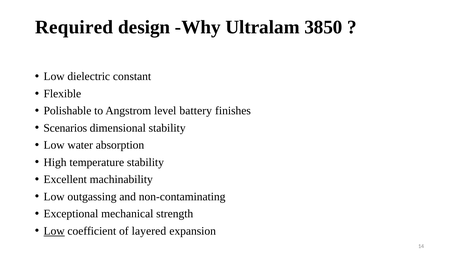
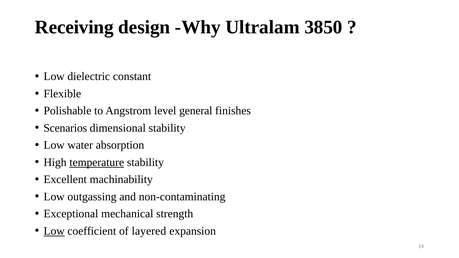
Required: Required -> Receiving (74, 27)
battery: battery -> general (196, 111)
temperature underline: none -> present (97, 162)
